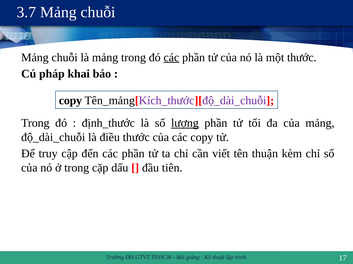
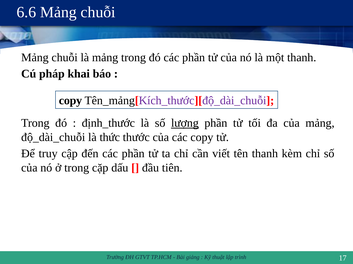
3.7: 3.7 -> 6.6 (26, 12)
các underline: present -> none (171, 58)
một thước: thước -> thanh (302, 58)
điều: điều -> thức (110, 138)
tên thuận: thuận -> thanh (265, 154)
